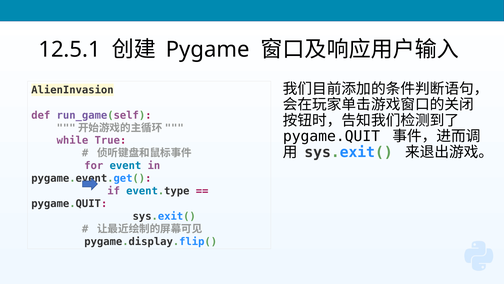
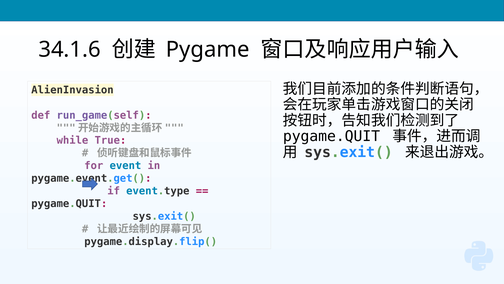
12.5.1: 12.5.1 -> 34.1.6 (70, 49)
